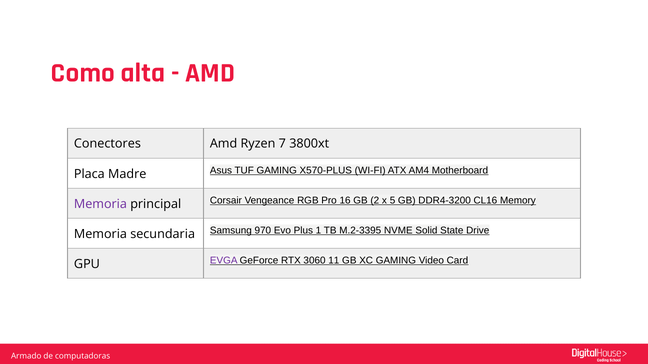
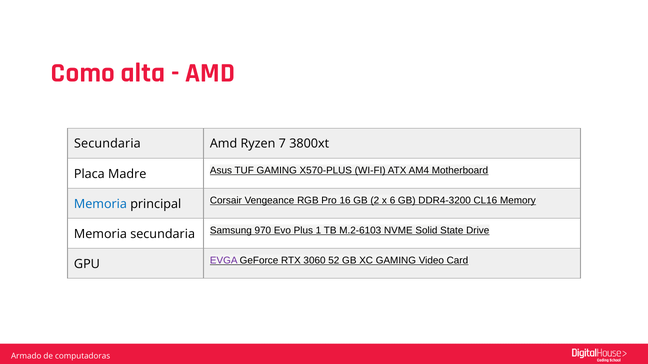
Conectores: Conectores -> Secundaria (107, 144)
Memoria colour: purple -> blue (100, 204)
5: 5 -> 6 (393, 201)
M.2-3395: M.2-3395 -> M.2-6103 (360, 231)
11: 11 -> 52 (334, 261)
